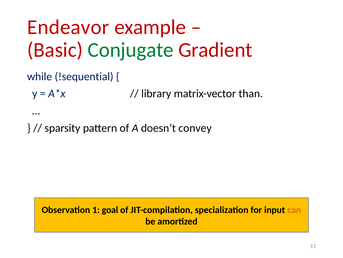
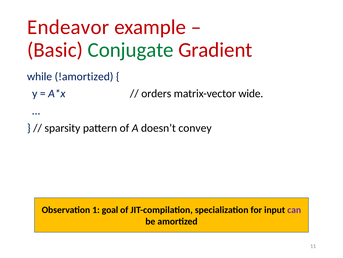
!sequential: !sequential -> !amortized (84, 76)
library: library -> orders (156, 93)
than: than -> wide (251, 93)
can colour: orange -> purple (294, 209)
